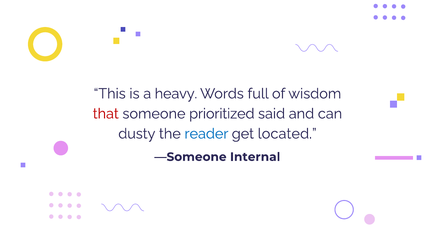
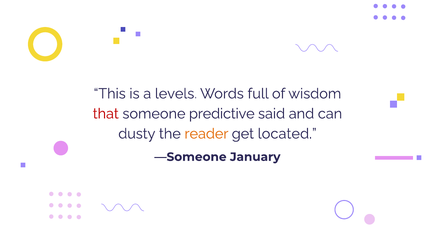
heavy: heavy -> levels (176, 94)
prioritized: prioritized -> predictive (222, 114)
reader colour: blue -> orange (206, 134)
Internal: Internal -> January (255, 157)
